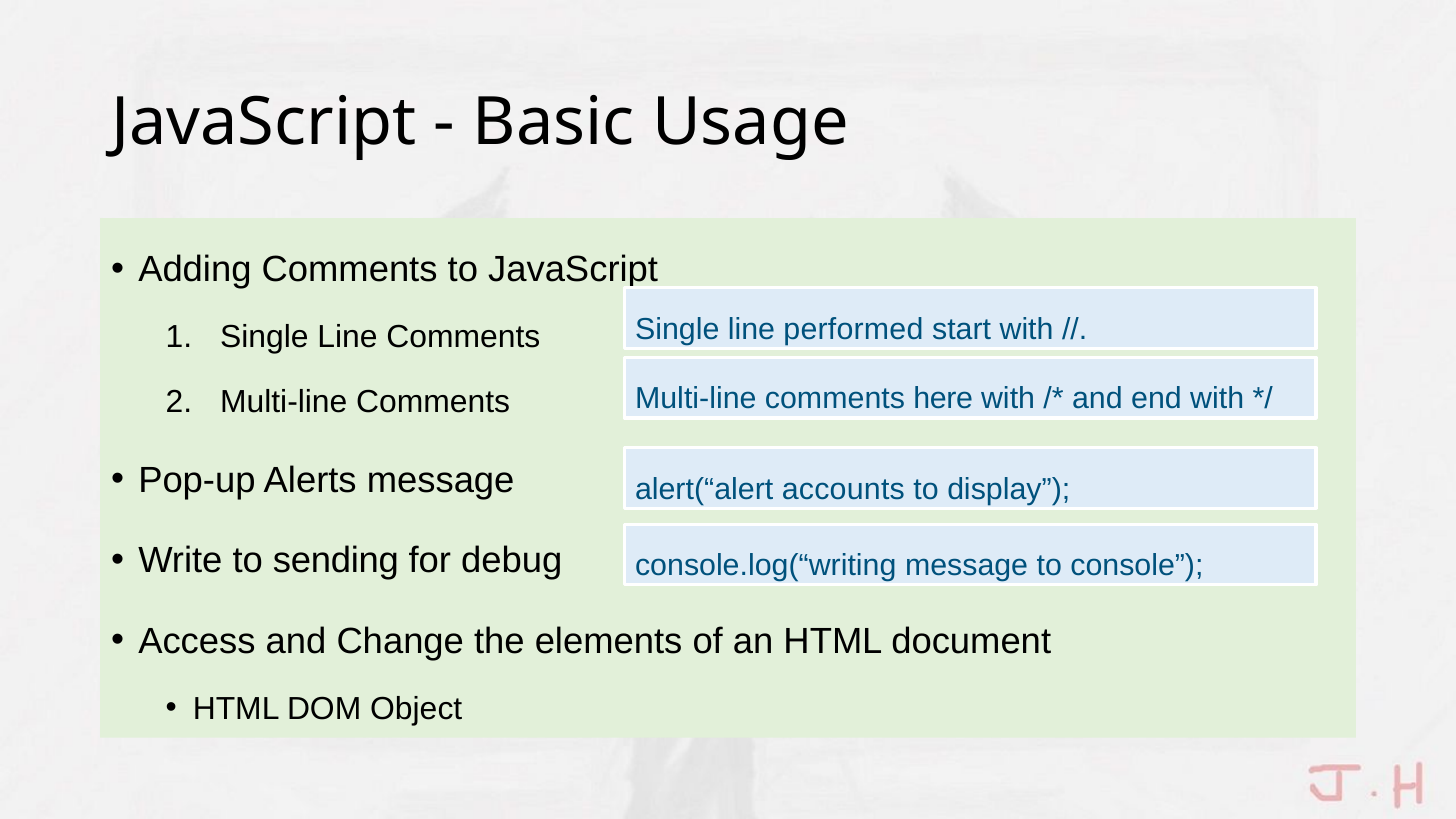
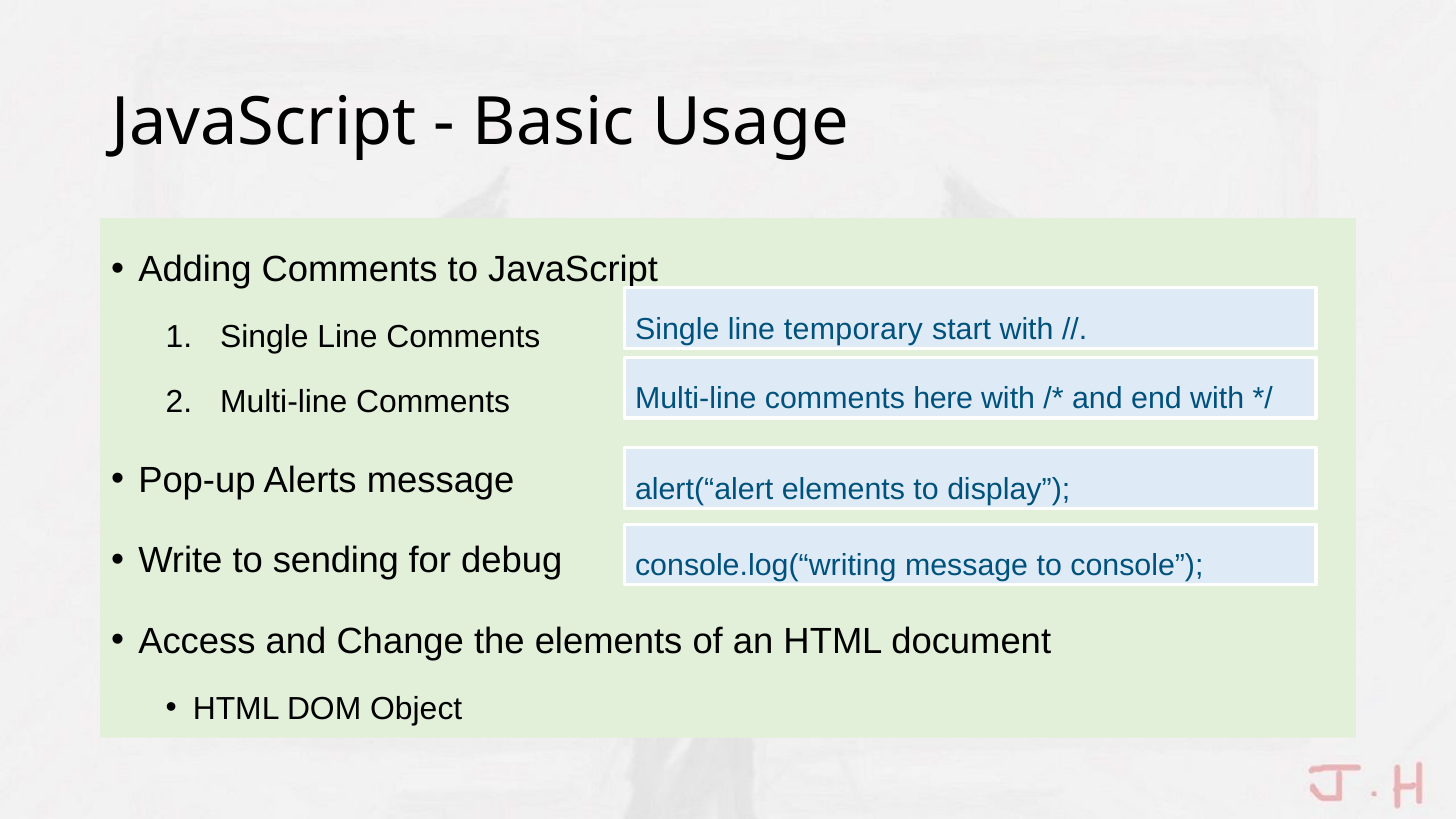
performed: performed -> temporary (853, 329)
alert(“alert accounts: accounts -> elements (843, 489)
